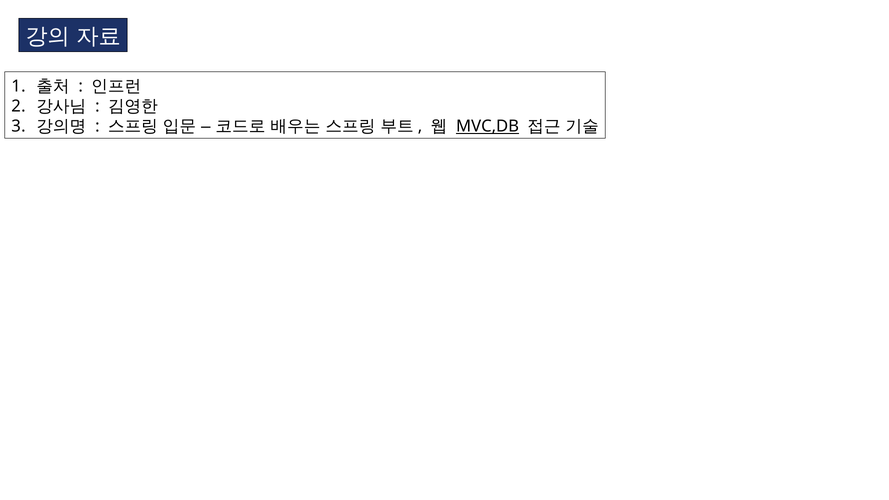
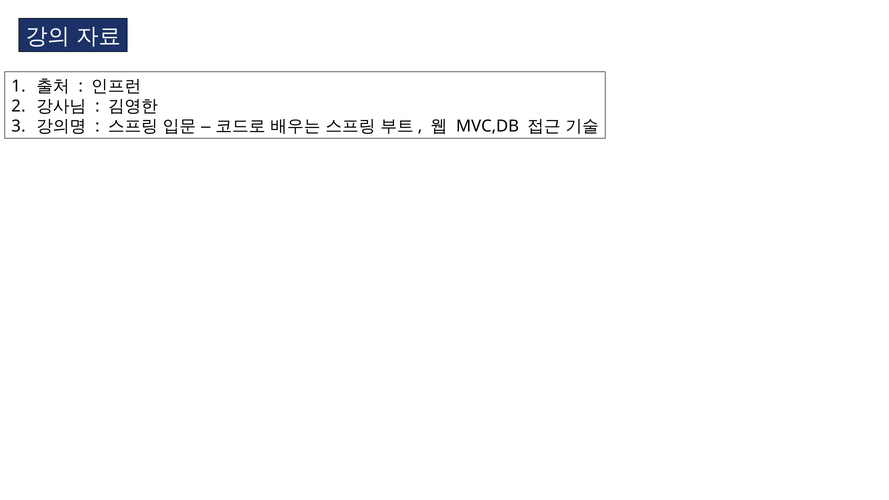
MVC,DB underline: present -> none (488, 126)
